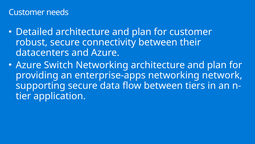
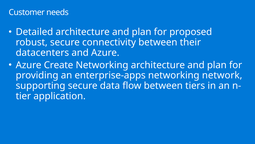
for customer: customer -> proposed (191, 32)
Switch: Switch -> Create (59, 65)
